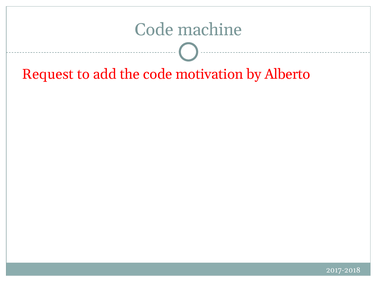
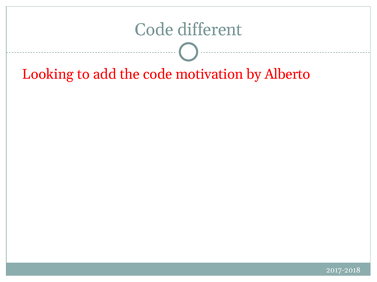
machine: machine -> different (210, 30)
Request: Request -> Looking (48, 74)
